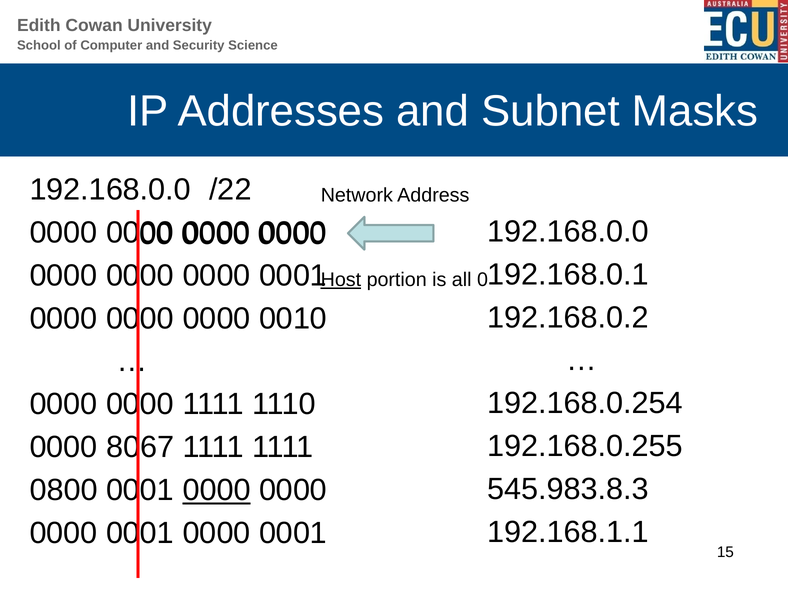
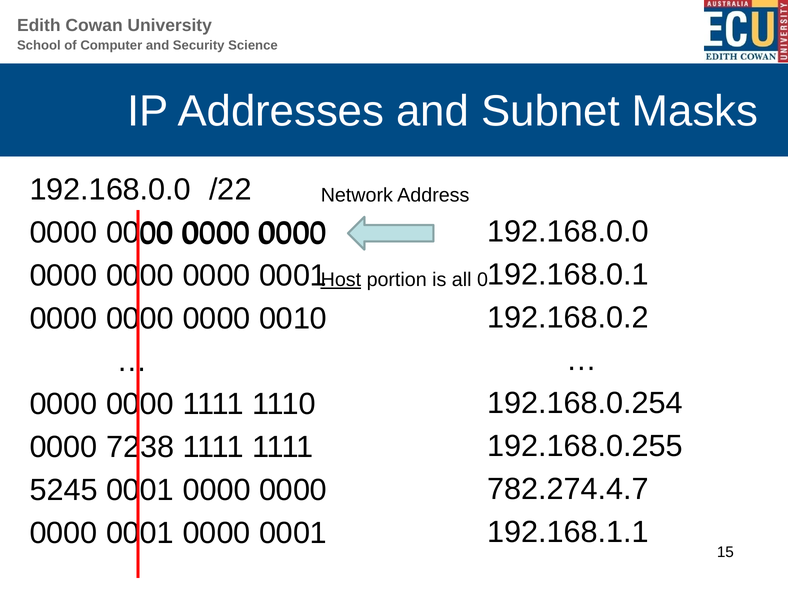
8067: 8067 -> 7238 (140, 447)
545.983.8.3: 545.983.8.3 -> 782.274.4.7 (568, 489)
0800: 0800 -> 5245 (64, 490)
0000 underline: present -> none (217, 490)
